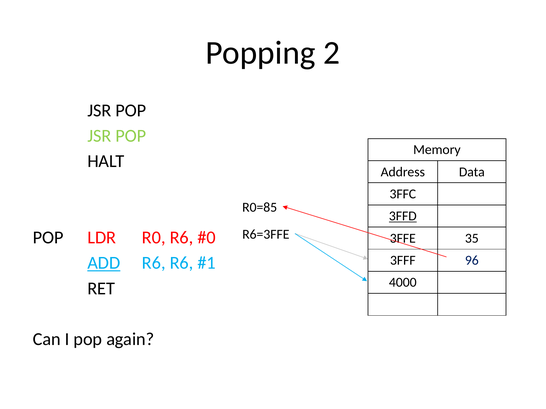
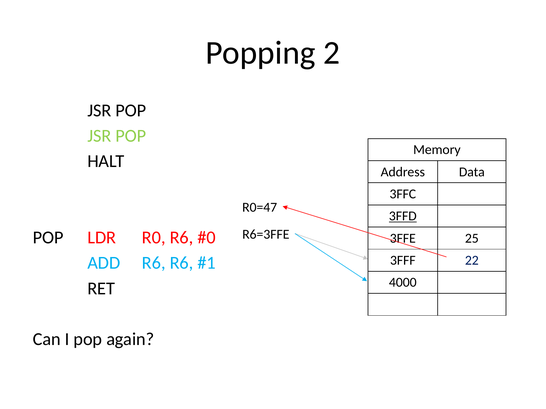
R0=85: R0=85 -> R0=47 (260, 207)
35: 35 -> 25 (472, 239)
96: 96 -> 22 (472, 261)
ADD underline: present -> none (104, 263)
